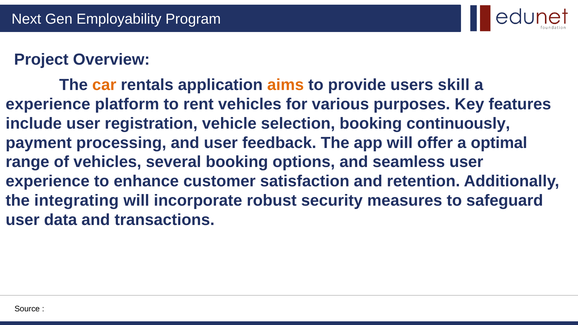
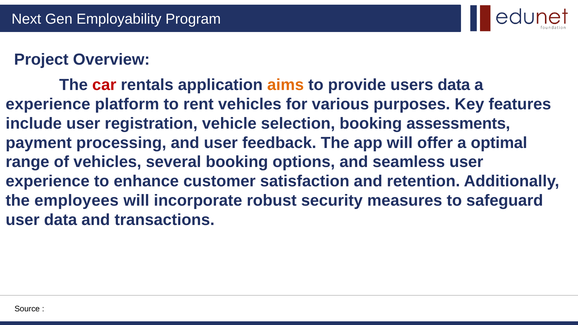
car colour: orange -> red (104, 85)
users skill: skill -> data (454, 85)
continuously: continuously -> assessments (458, 123)
integrating: integrating -> employees (76, 201)
